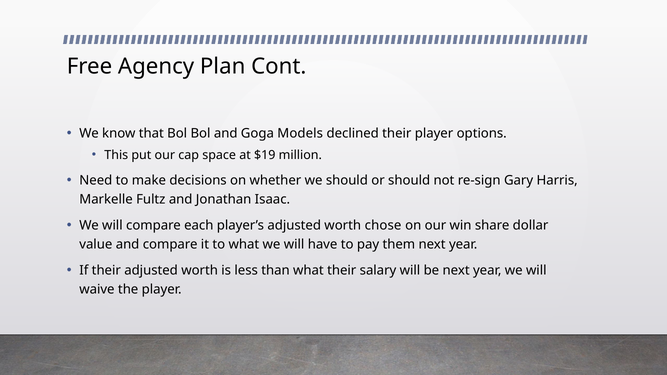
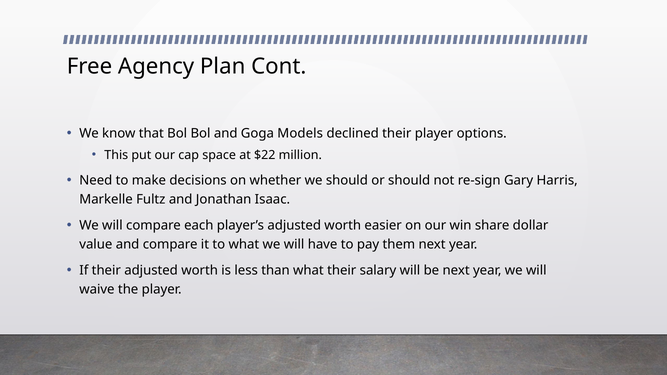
$19: $19 -> $22 (265, 155)
chose: chose -> easier (383, 226)
